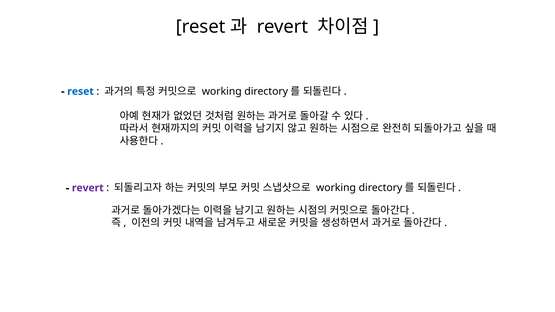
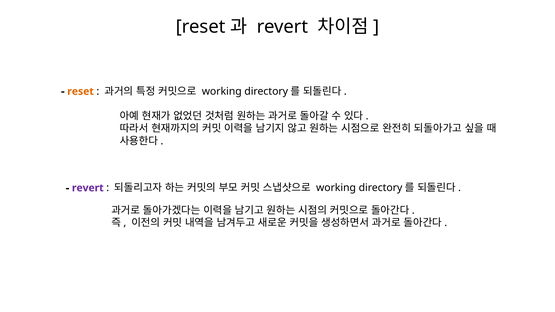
reset colour: blue -> orange (81, 91)
